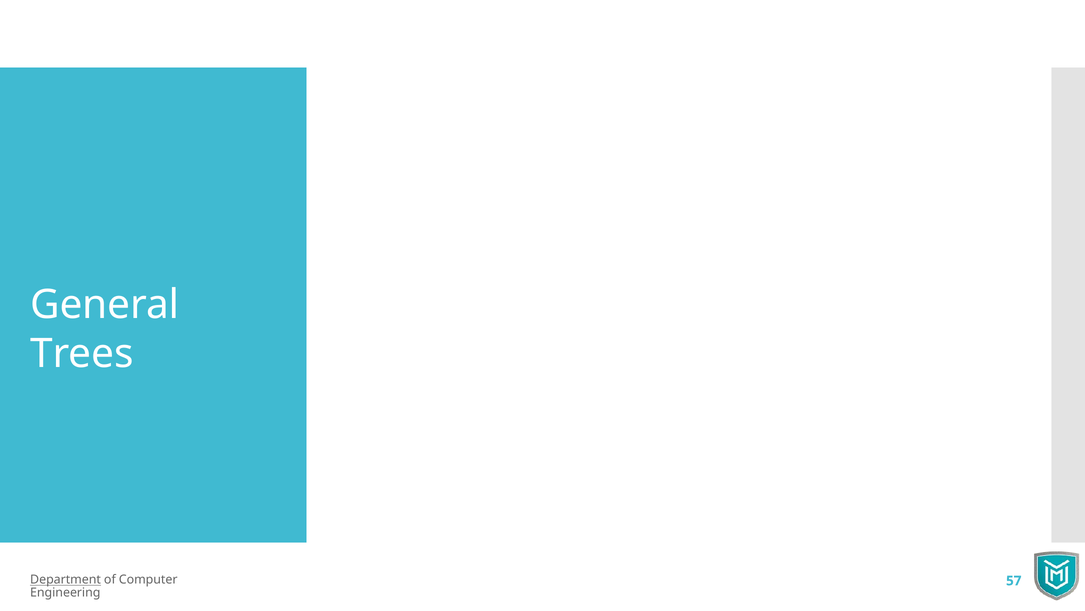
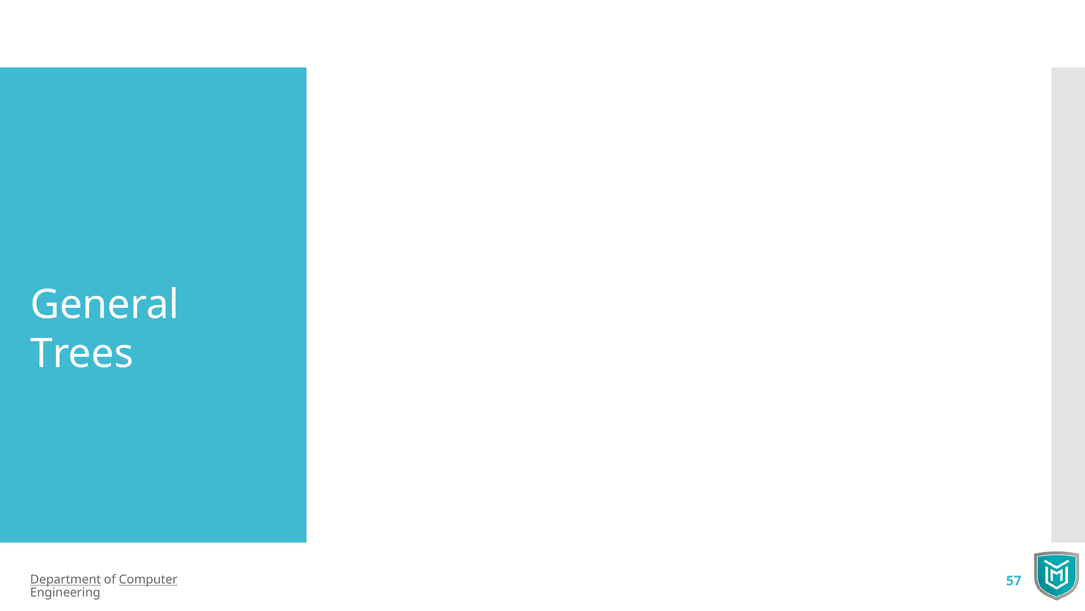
Computer underline: none -> present (148, 579)
